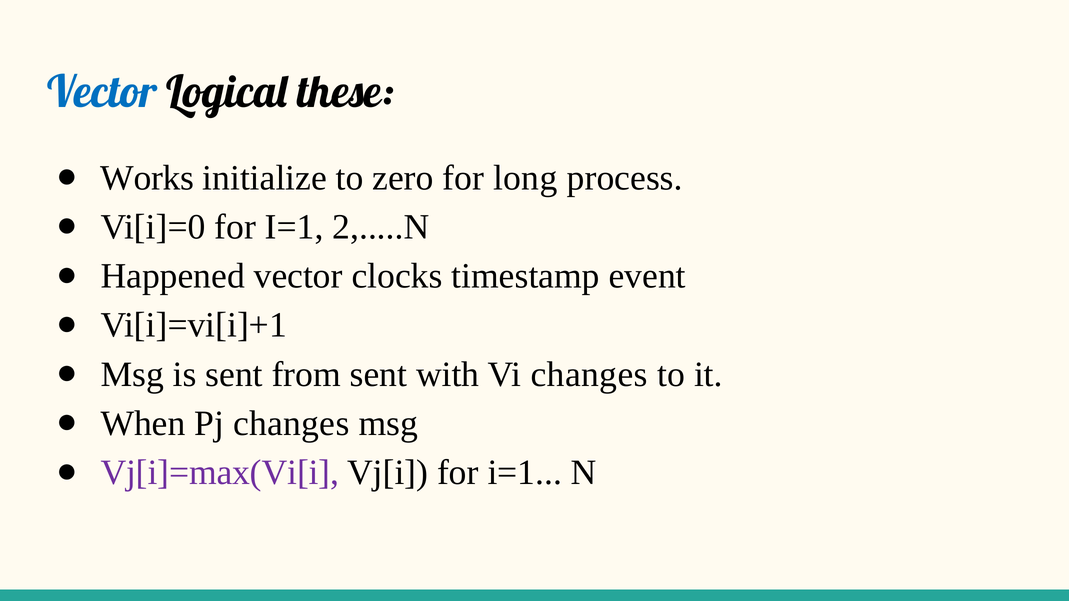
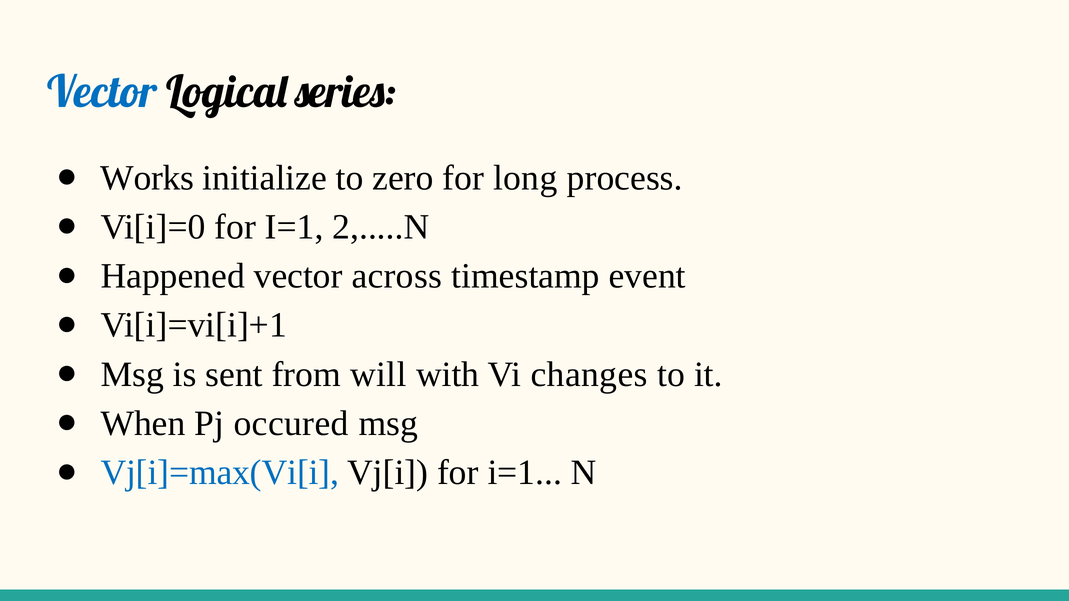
these: these -> series (346, 93)
clocks: clocks -> across (397, 276)
from sent: sent -> will (378, 375)
Pj changes: changes -> occured (291, 424)
Vj[i]=max(Vi[i colour: purple -> blue (220, 473)
